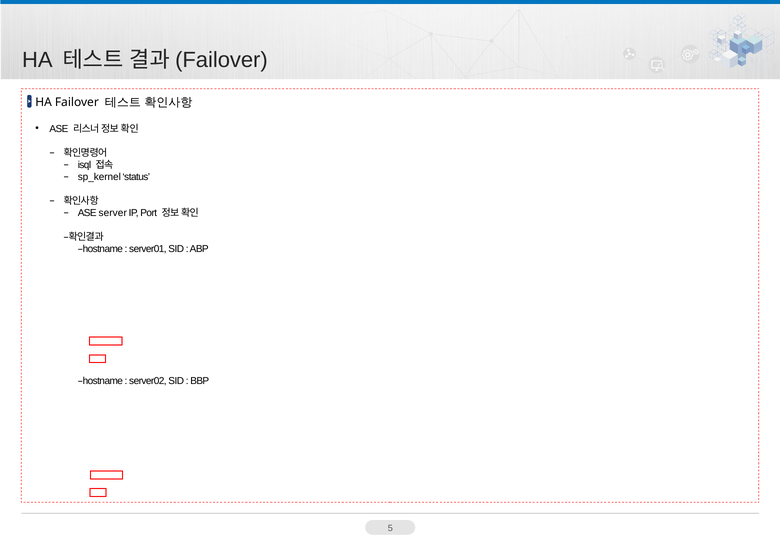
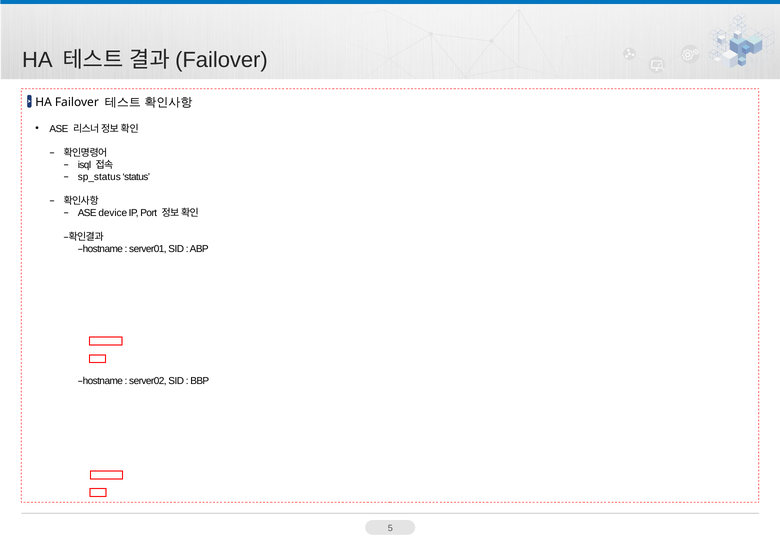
sp_kernel: sp_kernel -> sp_status (99, 177)
server: server -> device (113, 213)
